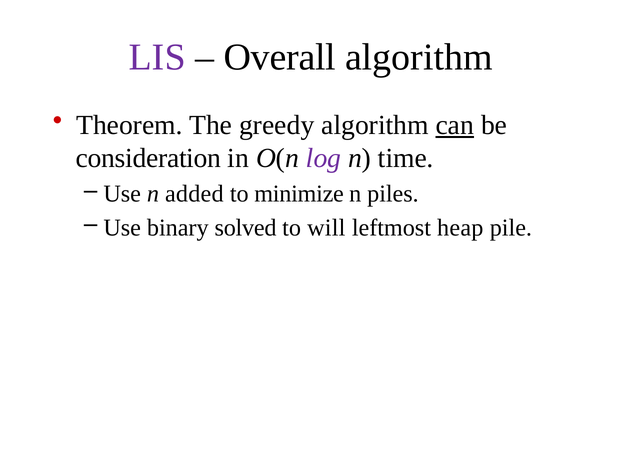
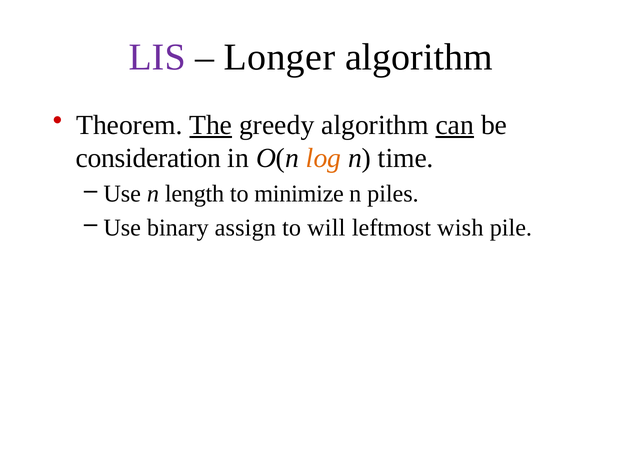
Overall: Overall -> Longer (279, 57)
The underline: none -> present (211, 125)
log colour: purple -> orange (323, 158)
added: added -> length (195, 194)
solved: solved -> assign (245, 228)
heap: heap -> wish (460, 228)
